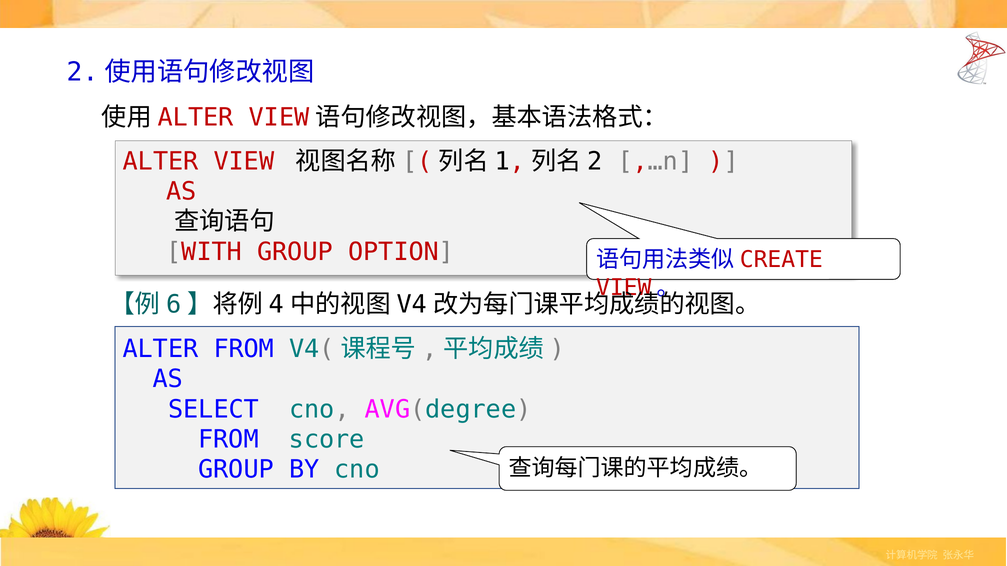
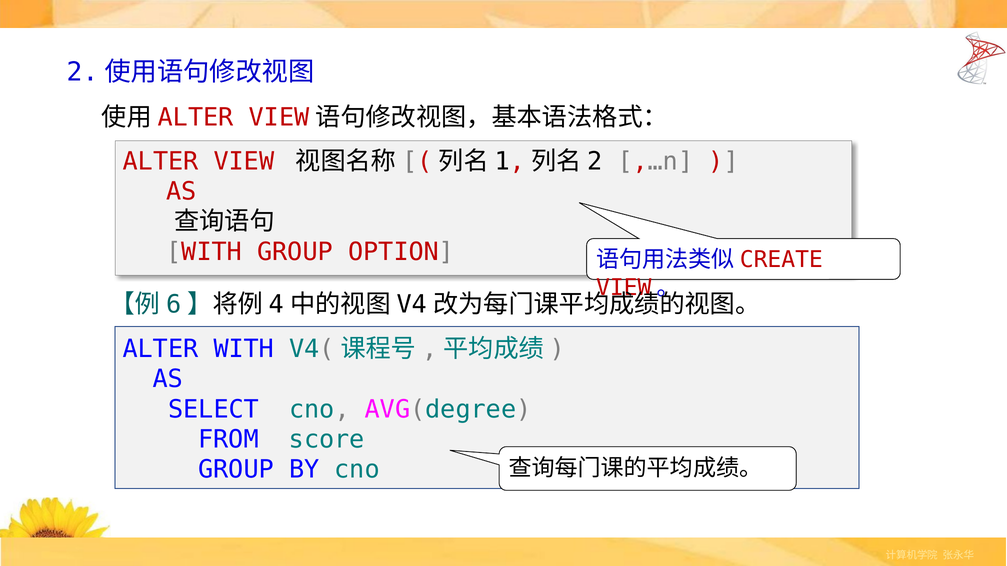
ALTER FROM: FROM -> WITH (244, 349)
